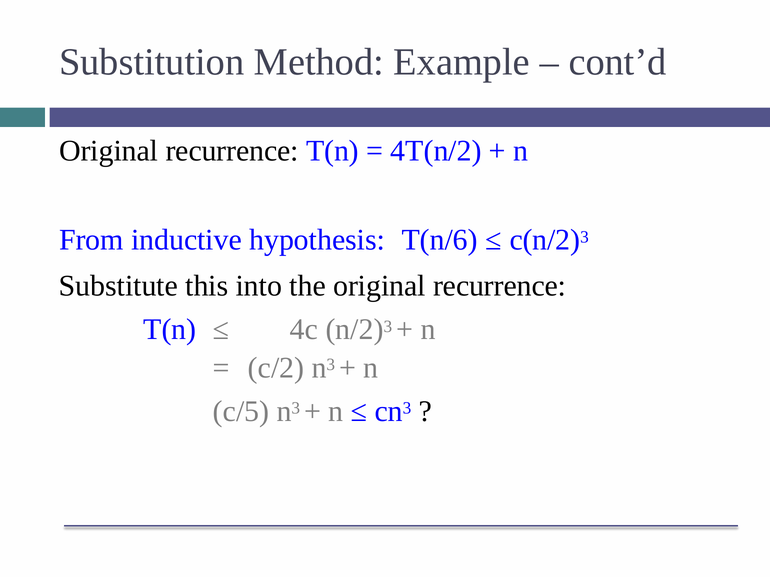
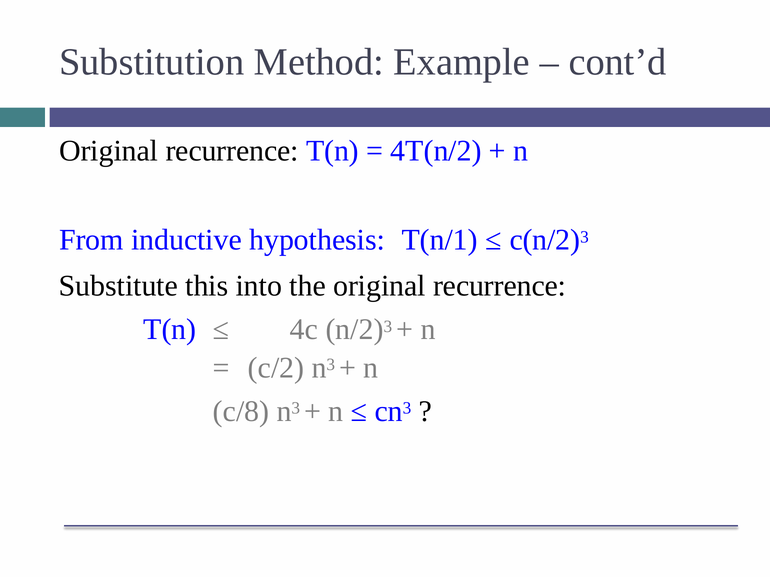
T(n/6: T(n/6 -> T(n/1 (440, 240)
c/5: c/5 -> c/8 (241, 412)
